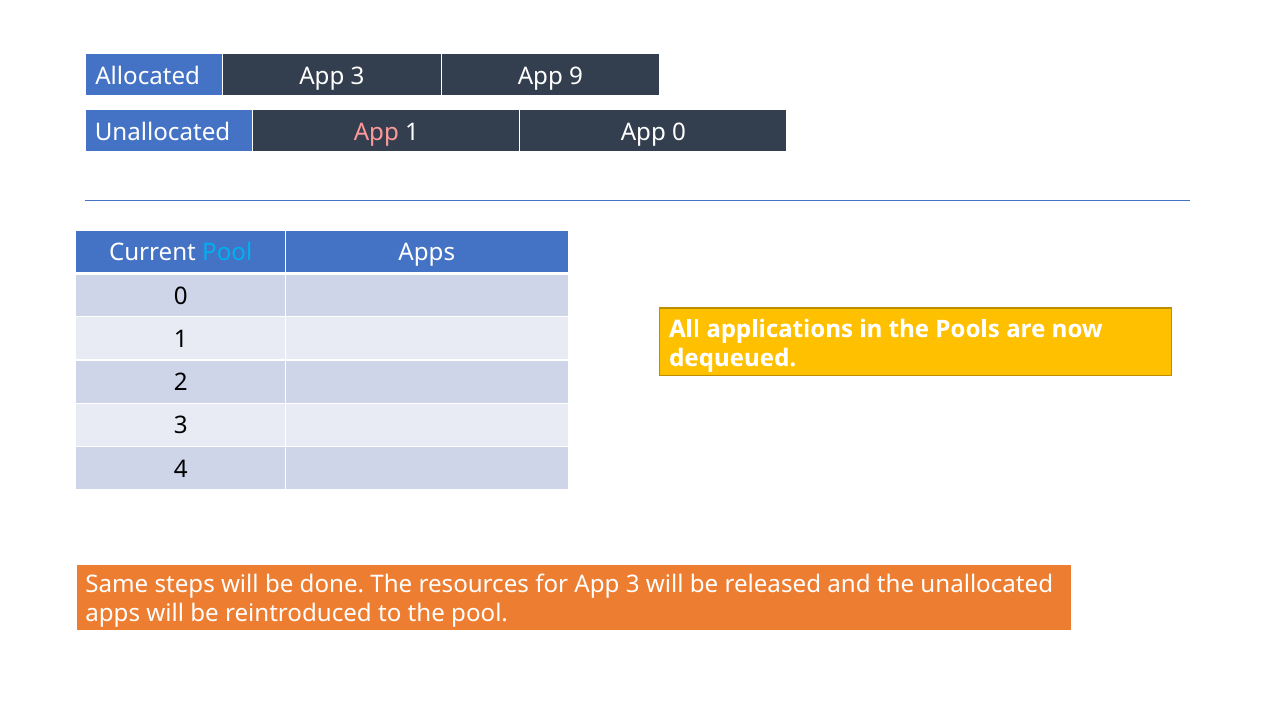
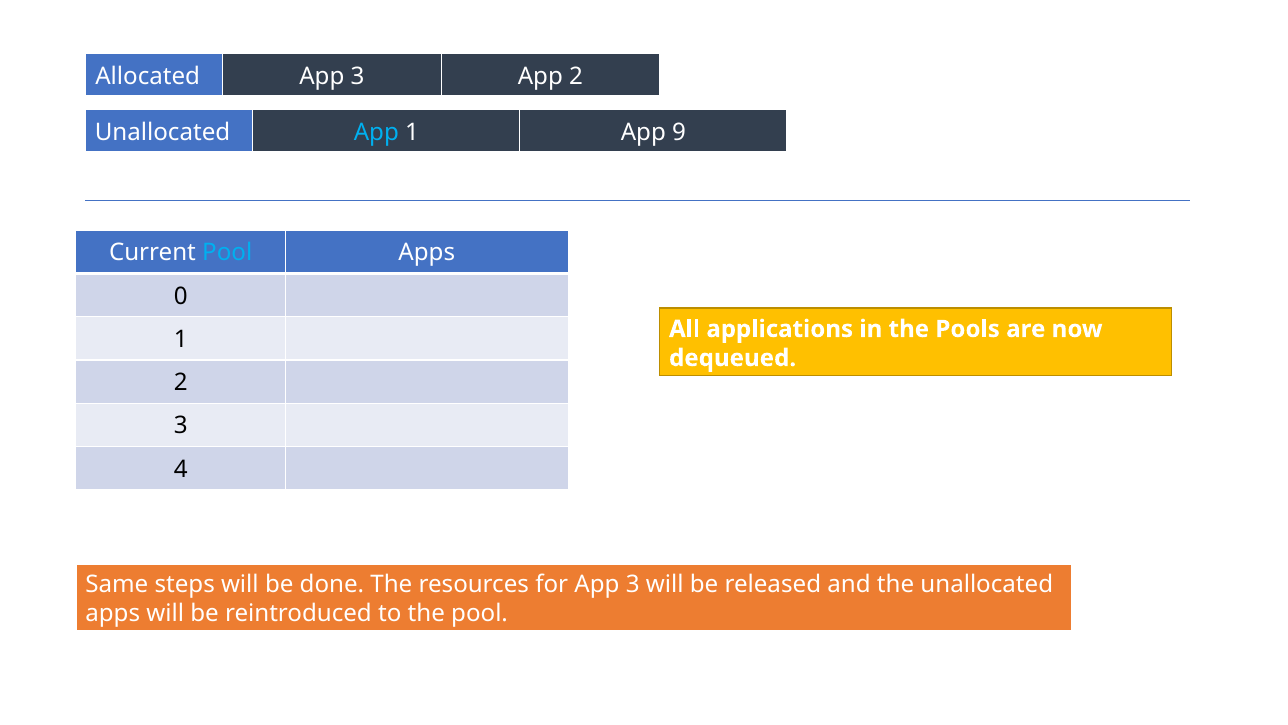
App 9: 9 -> 2 (576, 76)
App colour: pink -> light blue (376, 132)
App 0: 0 -> 9 (679, 132)
